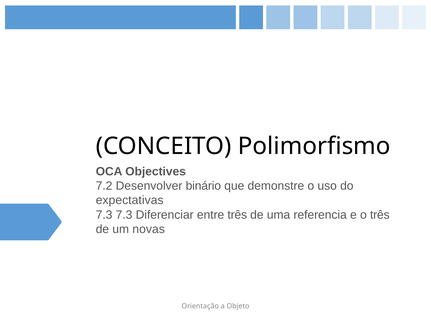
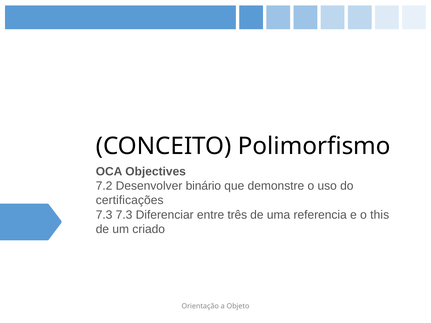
expectativas: expectativas -> certificações (130, 201)
o três: três -> this (380, 215)
novas: novas -> criado (149, 229)
